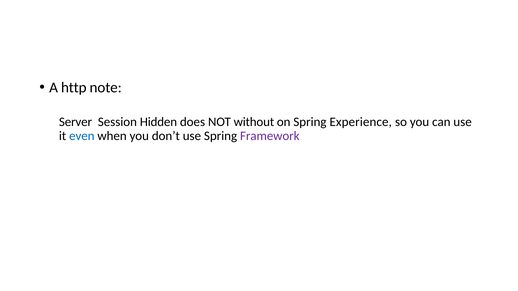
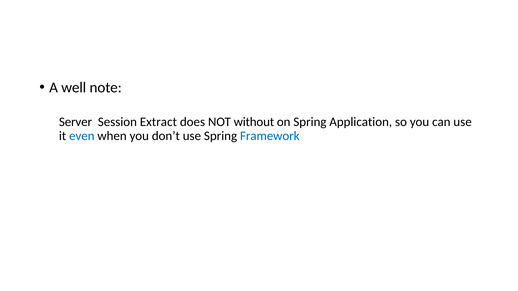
http: http -> well (74, 88)
Hidden: Hidden -> Extract (158, 122)
Experience: Experience -> Application (361, 122)
Framework colour: purple -> blue (270, 136)
